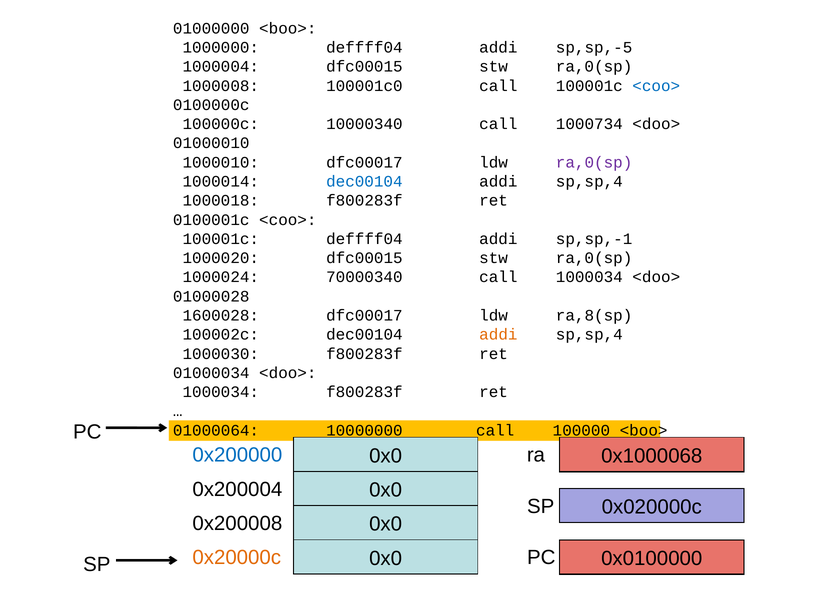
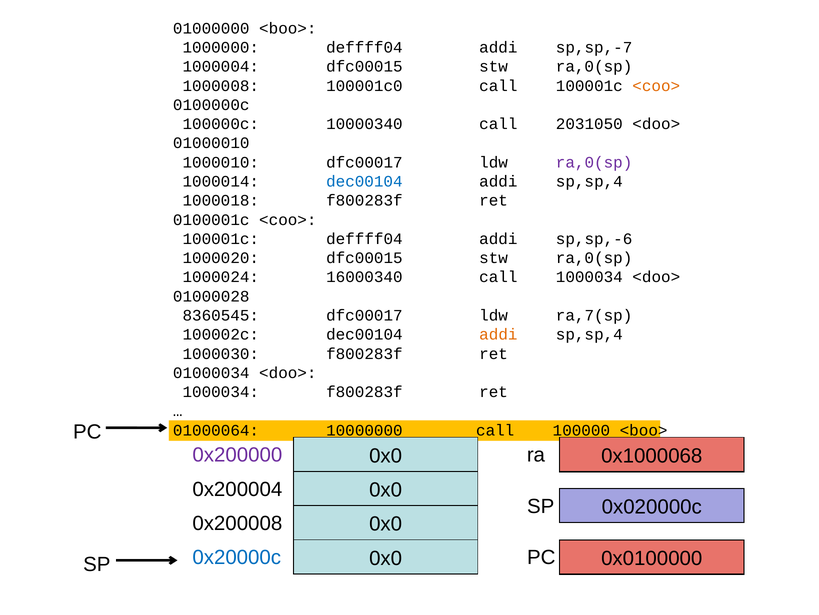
sp,sp,-5: sp,sp,-5 -> sp,sp,-7 (594, 47)
<coo> colour: blue -> orange (656, 86)
1000734: 1000734 -> 2031050 (589, 124)
sp,sp,-1: sp,sp,-1 -> sp,sp,-6 (594, 239)
70000340: 70000340 -> 16000340 (364, 277)
1600028: 1600028 -> 8360545 (221, 315)
ra,8(sp: ra,8(sp -> ra,7(sp (594, 315)
0x200000 colour: blue -> purple (237, 455)
0x20000c colour: orange -> blue (237, 557)
